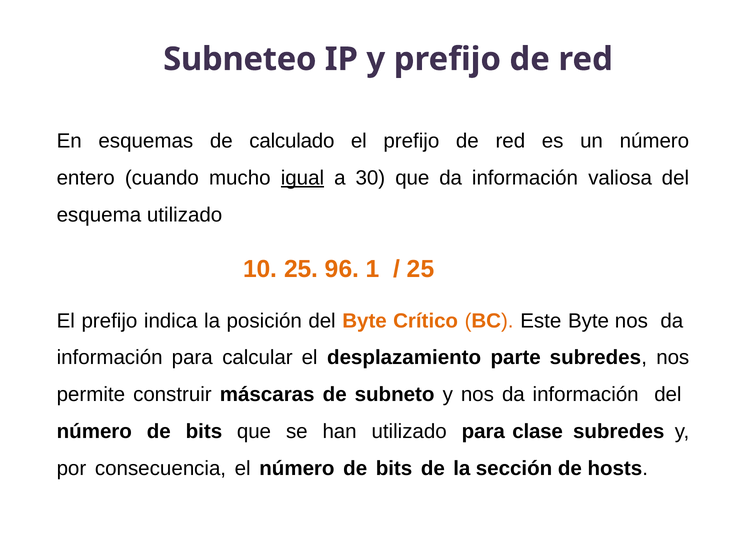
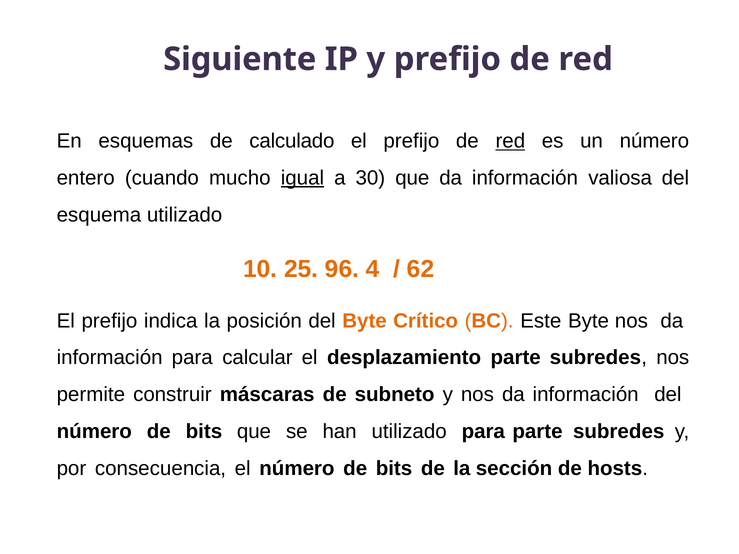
Subneteo: Subneteo -> Siguiente (240, 59)
red underline: none -> present (510, 141)
1: 1 -> 4 (373, 269)
25: 25 -> 62 (421, 269)
para clase: clase -> parte (538, 432)
